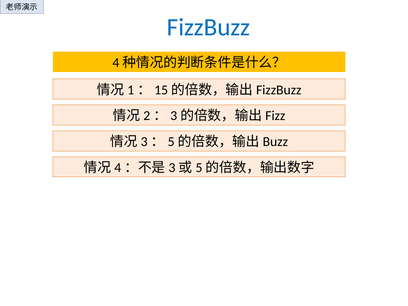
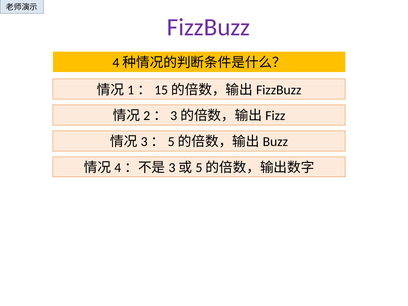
FizzBuzz colour: blue -> purple (209, 27)
